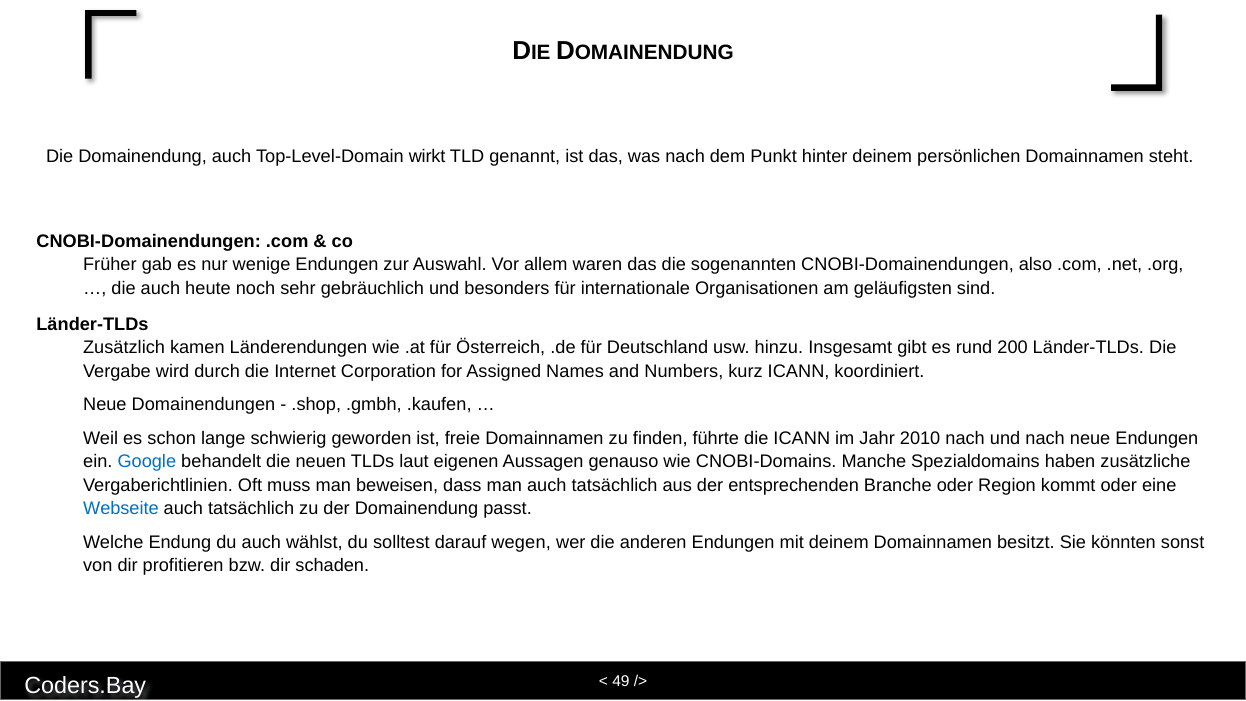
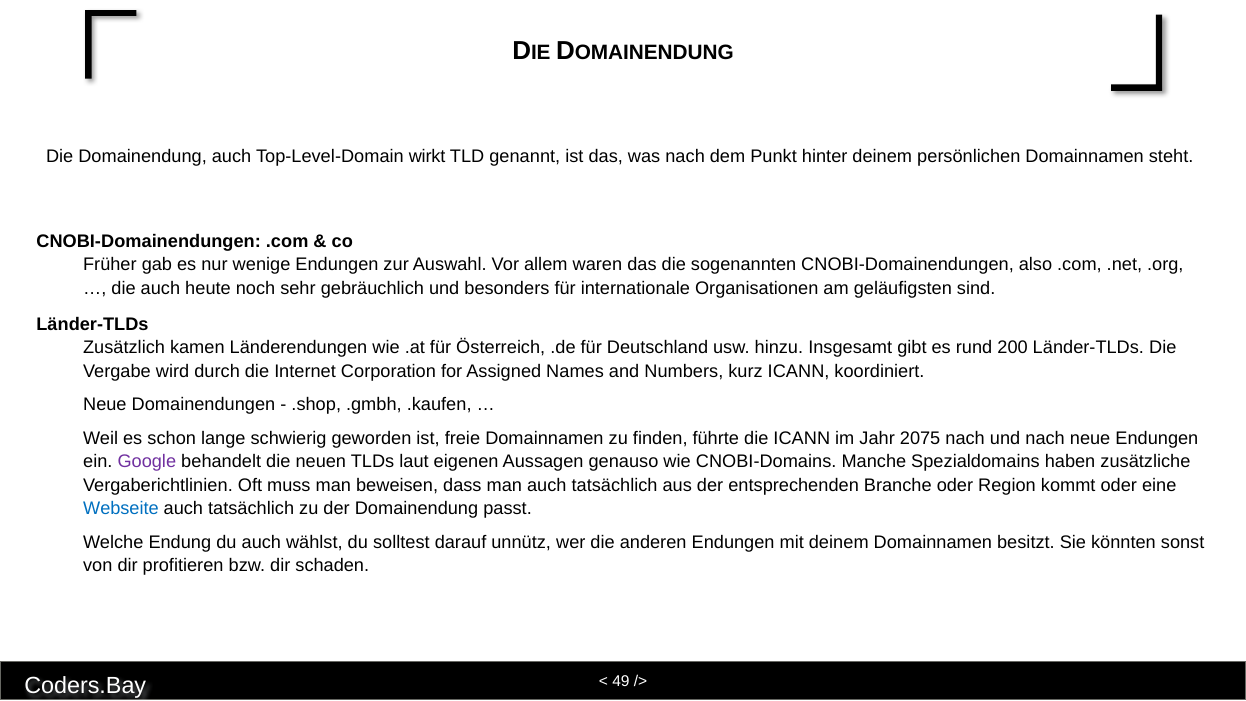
2010: 2010 -> 2075 (920, 438)
Google colour: blue -> purple (147, 462)
wegen: wegen -> unnütz (521, 542)
